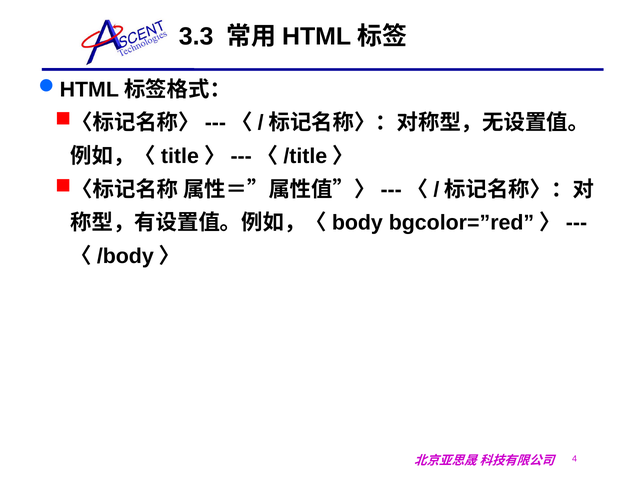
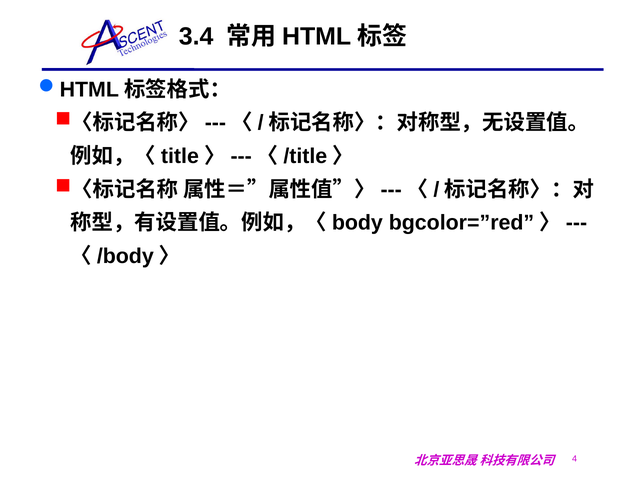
3.3: 3.3 -> 3.4 (196, 37)
